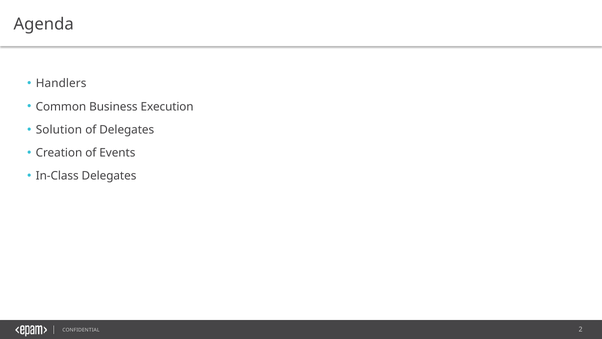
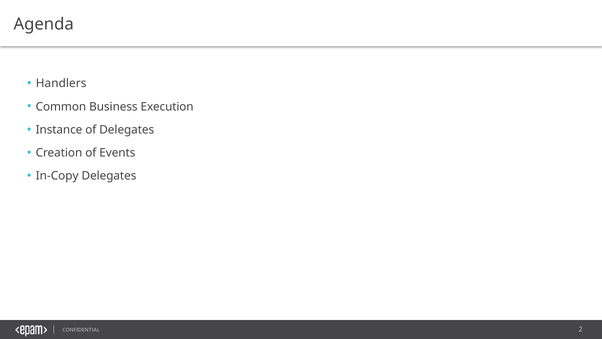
Solution: Solution -> Instance (59, 130)
In-Class: In-Class -> In-Copy (57, 176)
